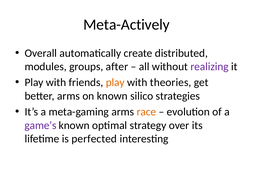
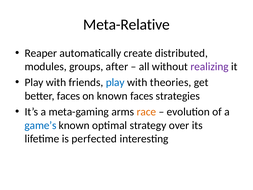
Meta-Actively: Meta-Actively -> Meta-Relative (127, 24)
Overall: Overall -> Reaper (41, 53)
play colour: orange -> blue (115, 82)
better arms: arms -> faces (69, 96)
known silico: silico -> faces (142, 96)
game’s colour: purple -> blue (41, 125)
